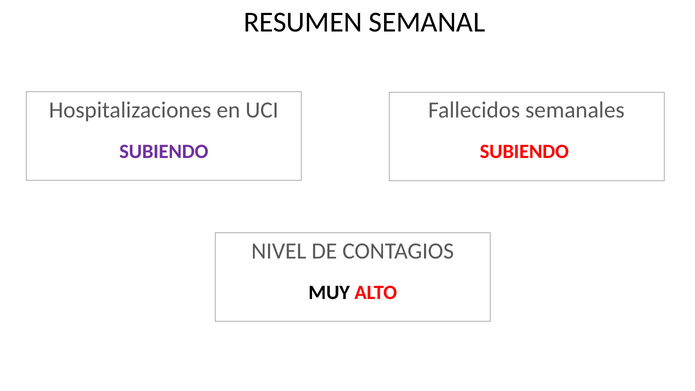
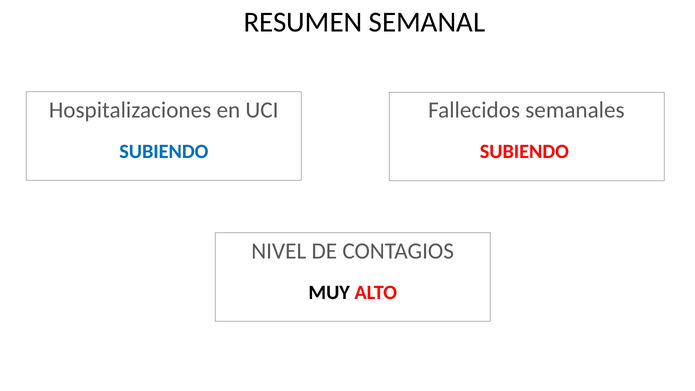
SUBIENDO colour: purple -> blue (164, 151)
